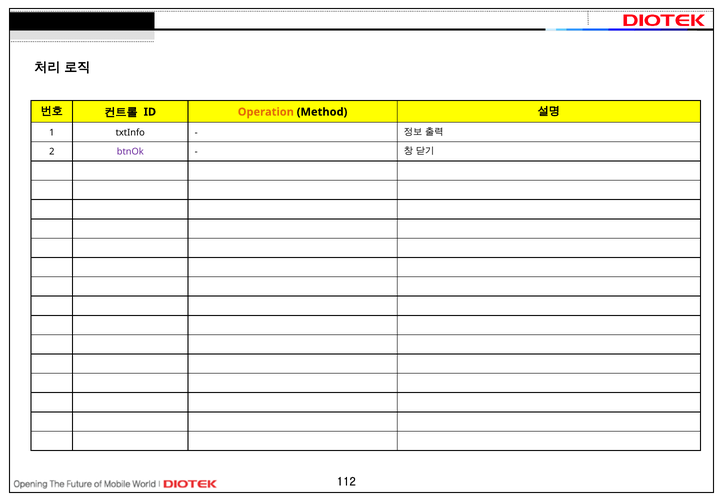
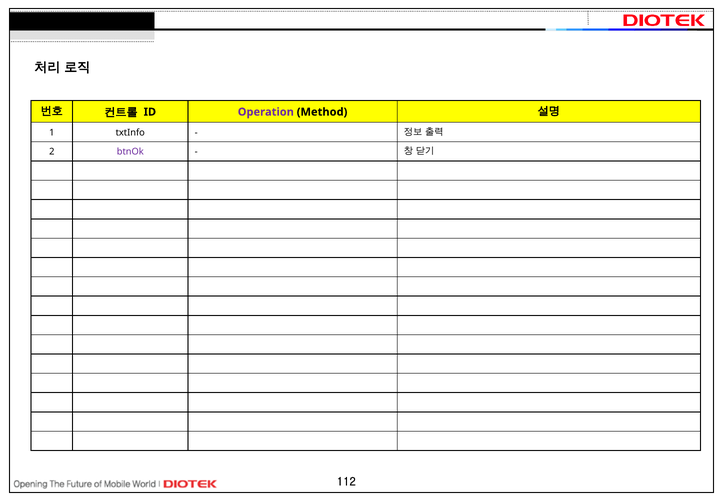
Operation colour: orange -> purple (266, 112)
